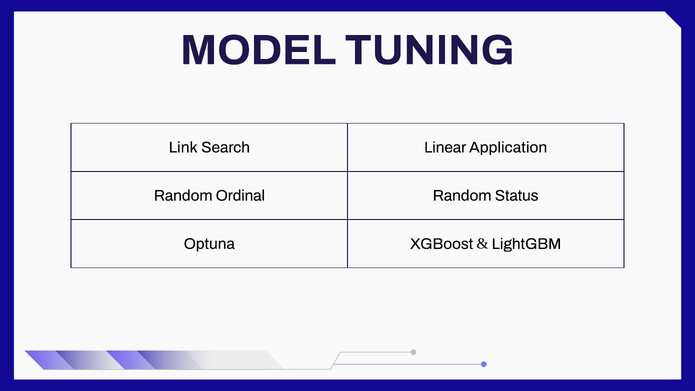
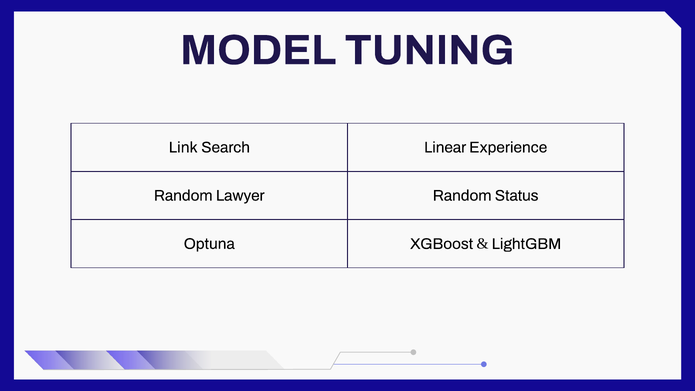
Application: Application -> Experience (508, 147)
Ordinal: Ordinal -> Lawyer (240, 196)
